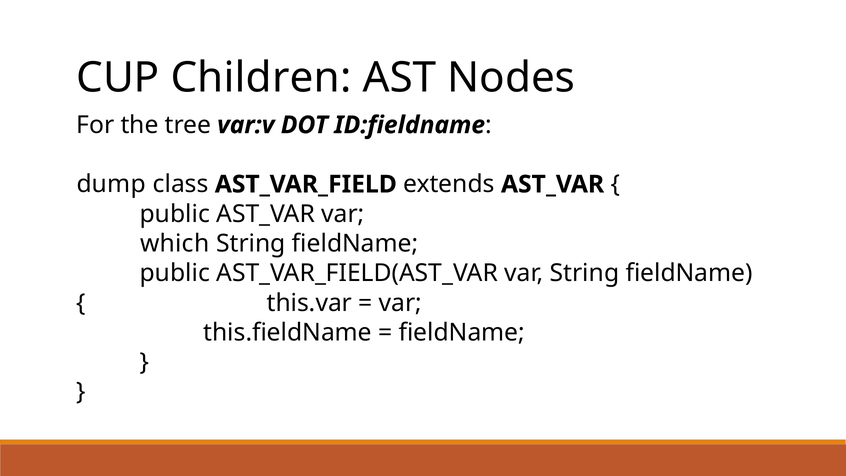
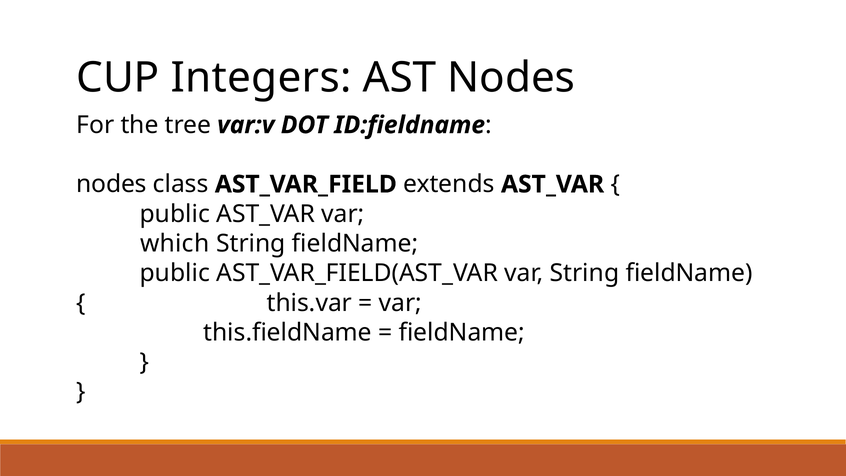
Children: Children -> Integers (261, 78)
dump: dump -> nodes (112, 184)
